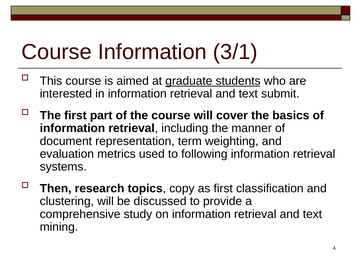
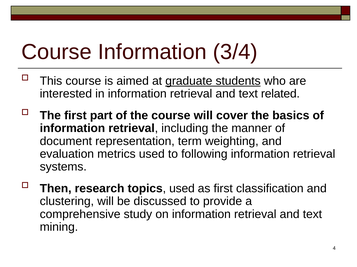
3/1: 3/1 -> 3/4 (235, 52)
submit: submit -> related (280, 94)
topics copy: copy -> used (182, 189)
